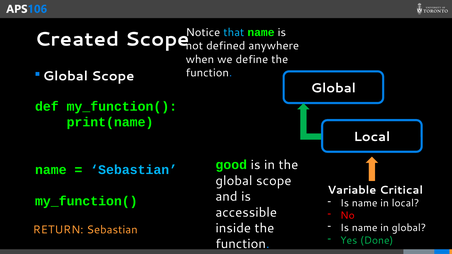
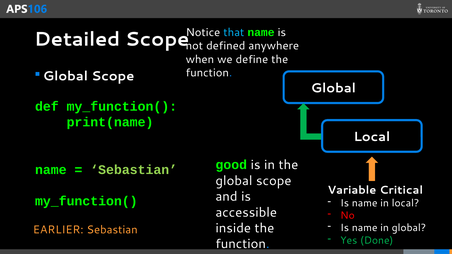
Created: Created -> Detailed (77, 39)
Sebastian colour: light blue -> light green (134, 170)
RETURN: RETURN -> EARLIER (58, 230)
